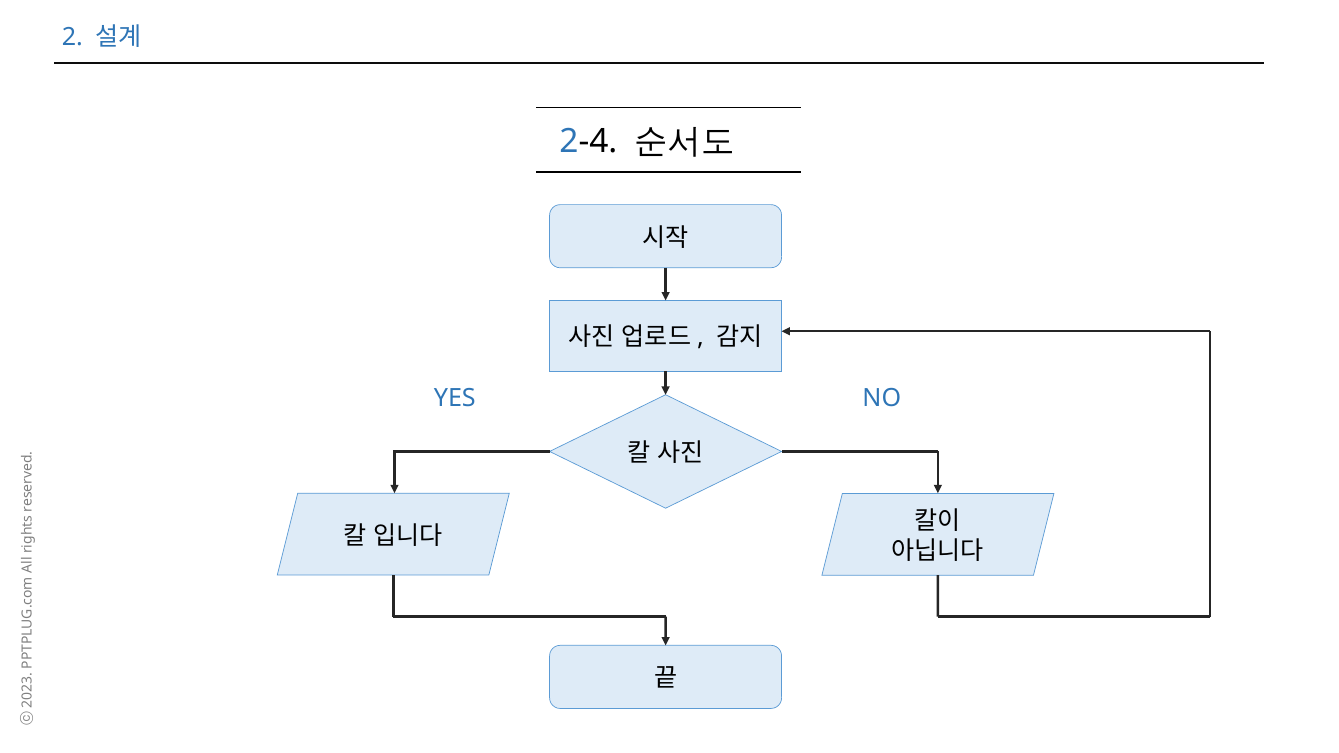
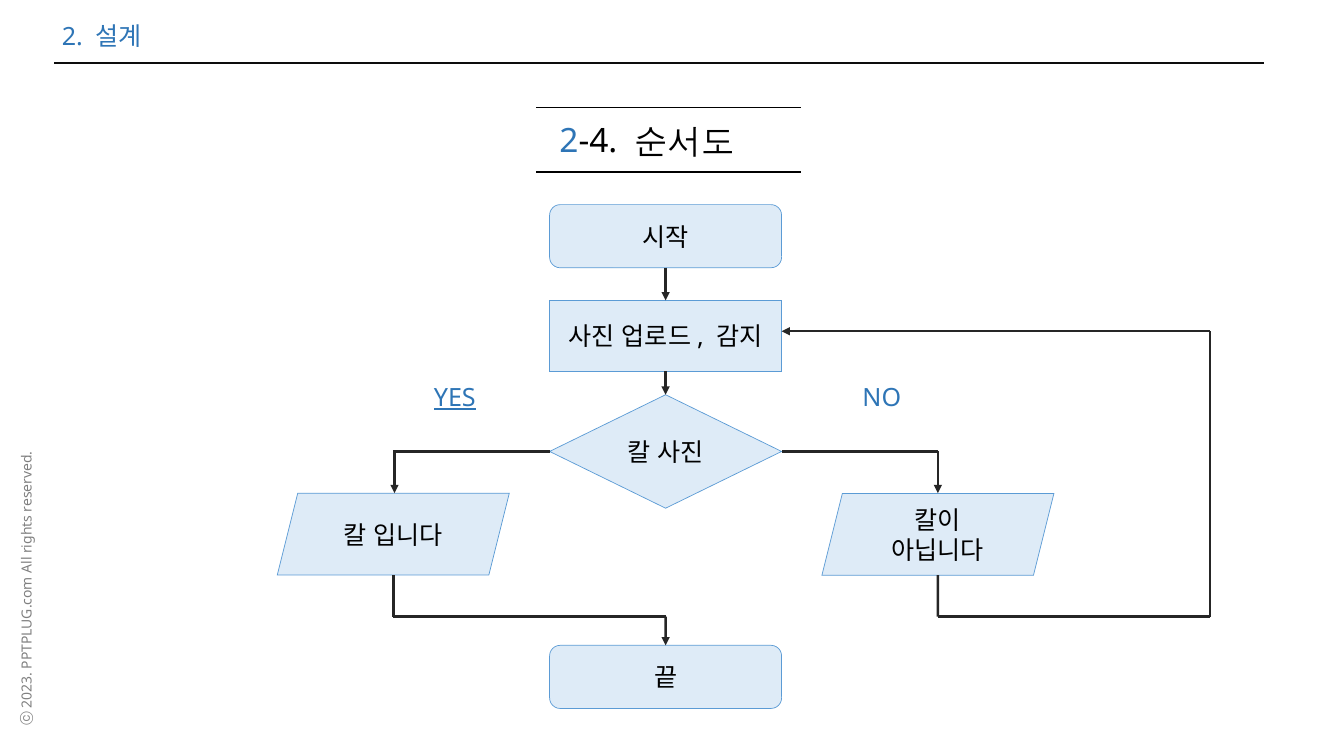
YES underline: none -> present (455, 398)
